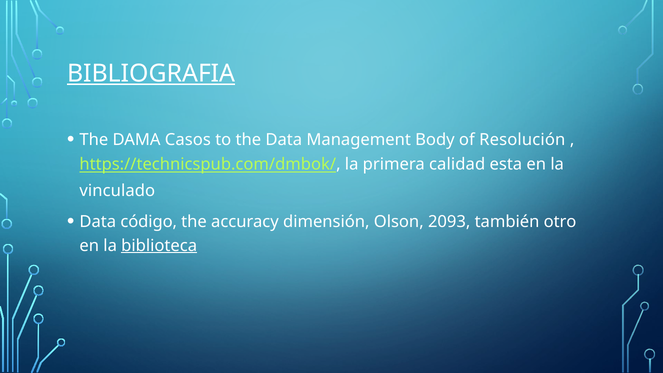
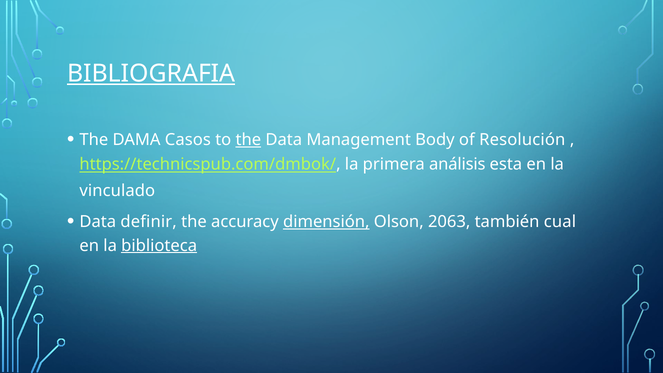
the underline: none -> present (248, 140)
calidad: calidad -> análisis (457, 164)
código: código -> definir (149, 222)
dimensión underline: none -> present (326, 222)
2093: 2093 -> 2063 (449, 222)
otro: otro -> cual (560, 222)
